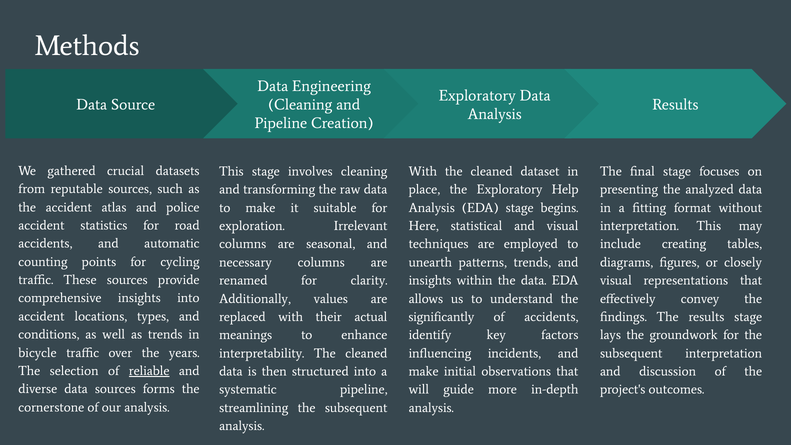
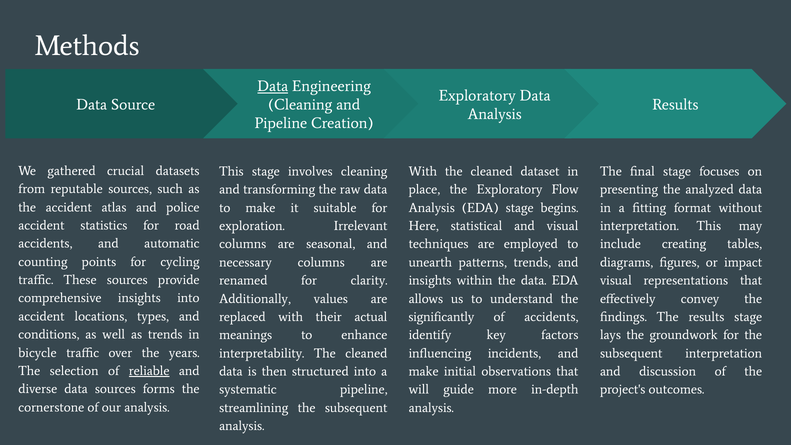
Data underline: none -> present (273, 86)
Help: Help -> Flow (565, 190)
closely: closely -> impact (743, 262)
